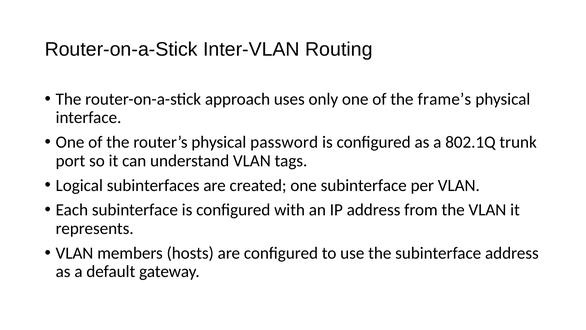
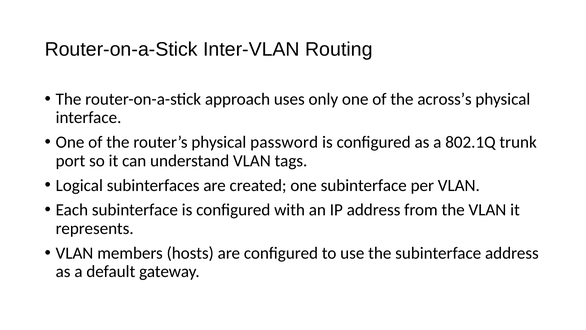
frame’s: frame’s -> across’s (445, 99)
